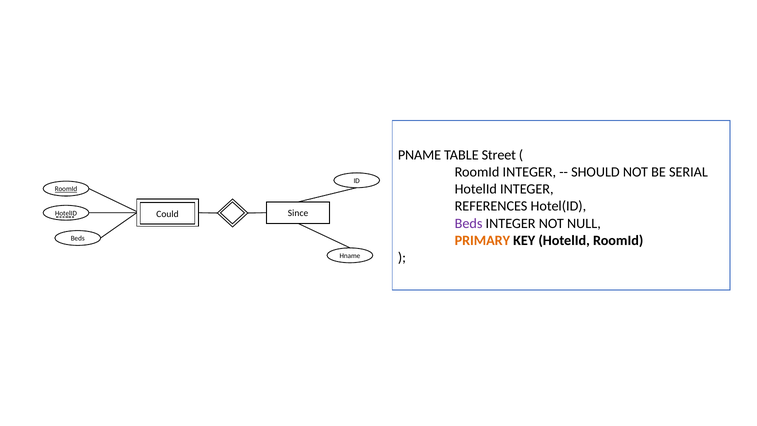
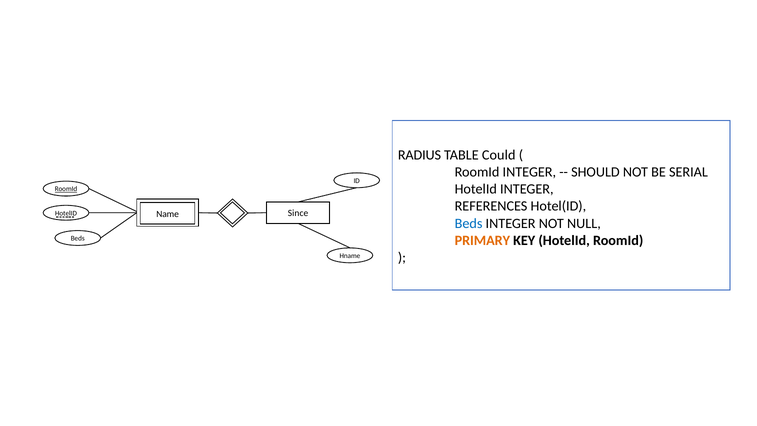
PNAME: PNAME -> RADIUS (419, 155)
Street: Street -> Could (499, 155)
Could: Could -> Name (168, 214)
Beds colour: purple -> blue (469, 223)
